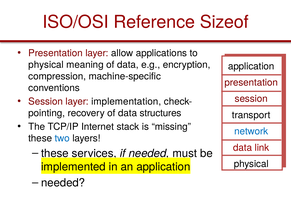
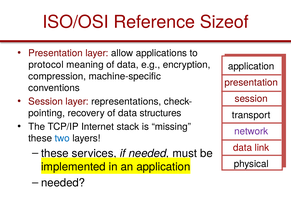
physical: physical -> protocol (46, 65)
implementation: implementation -> representations (126, 102)
network colour: blue -> purple (251, 131)
